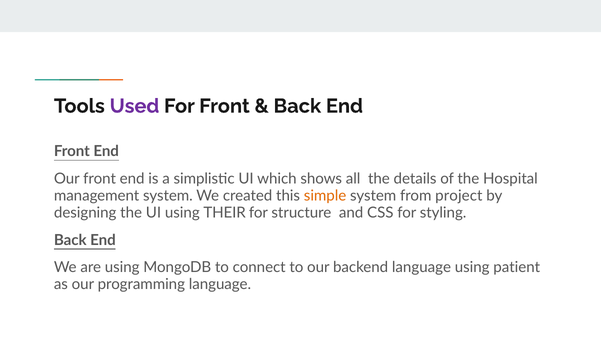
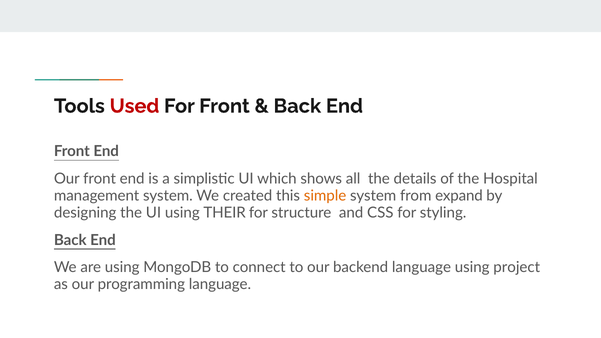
Used colour: purple -> red (134, 106)
project: project -> expand (459, 196)
patient: patient -> project (517, 267)
